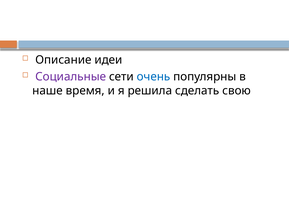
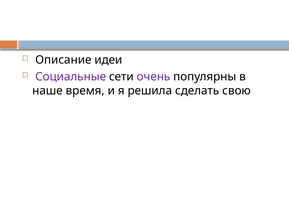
очень colour: blue -> purple (153, 77)
